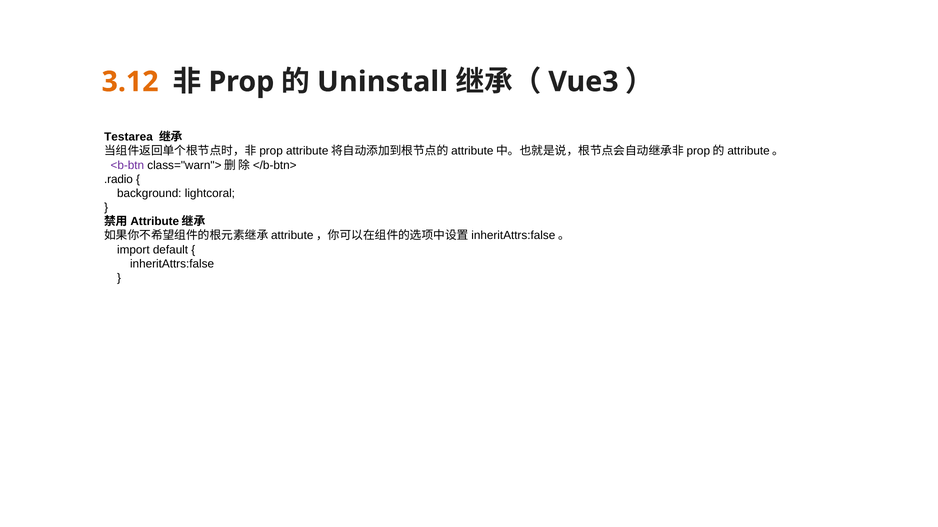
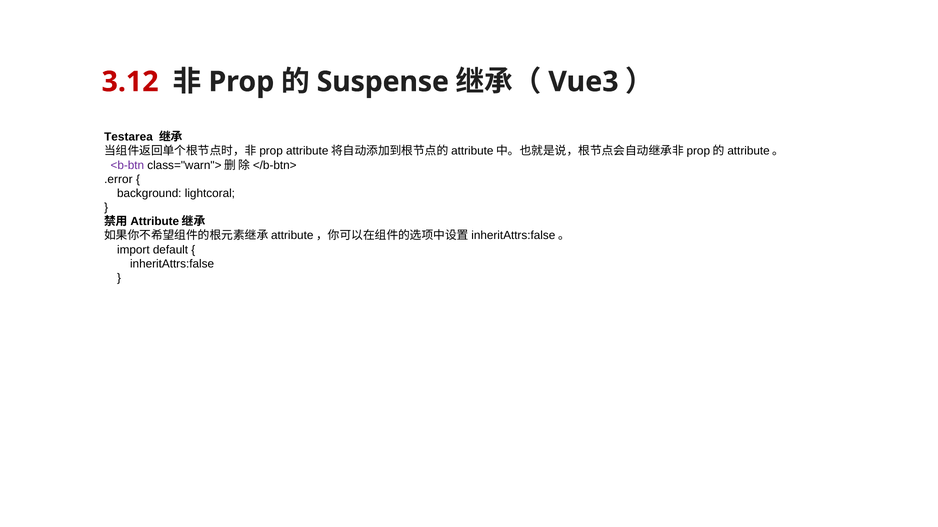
3.12 colour: orange -> red (130, 82)
Uninstall: Uninstall -> Suspense (383, 82)
.radio: .radio -> .error (118, 179)
